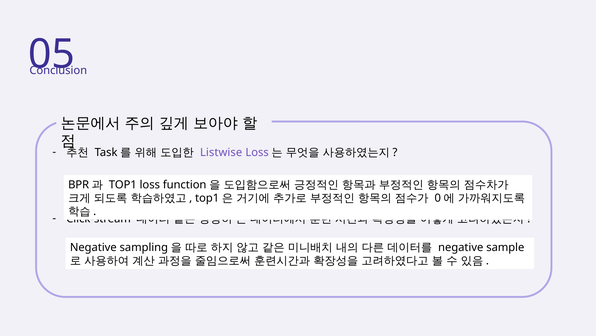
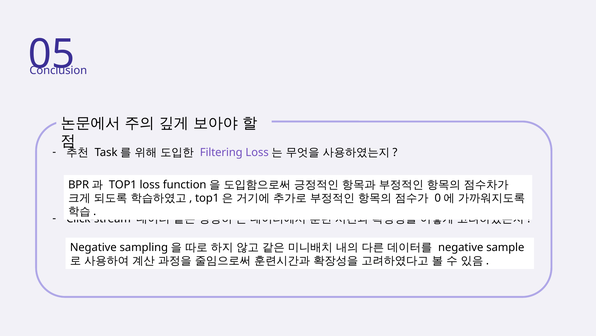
Listwise: Listwise -> Filtering (221, 152)
